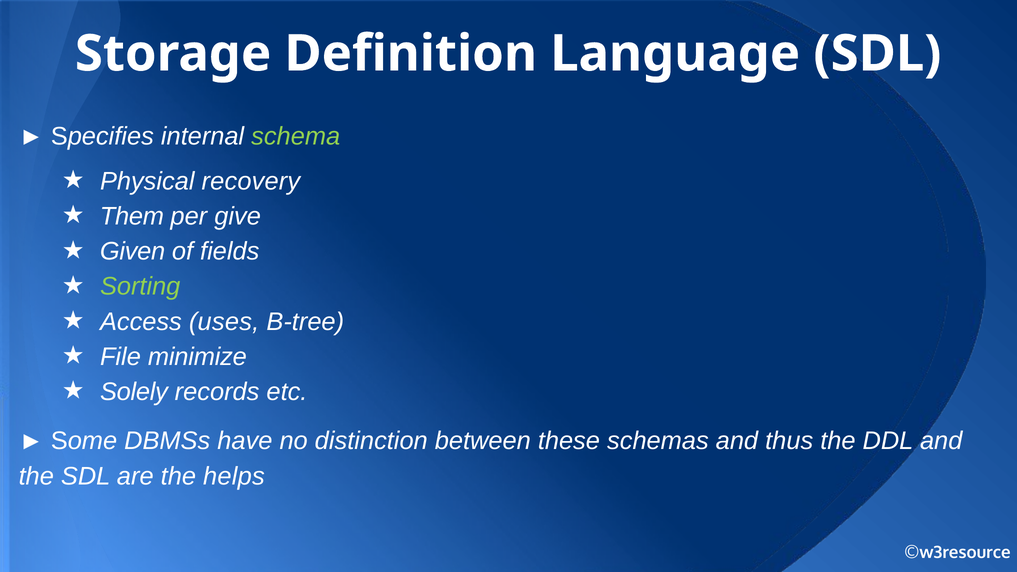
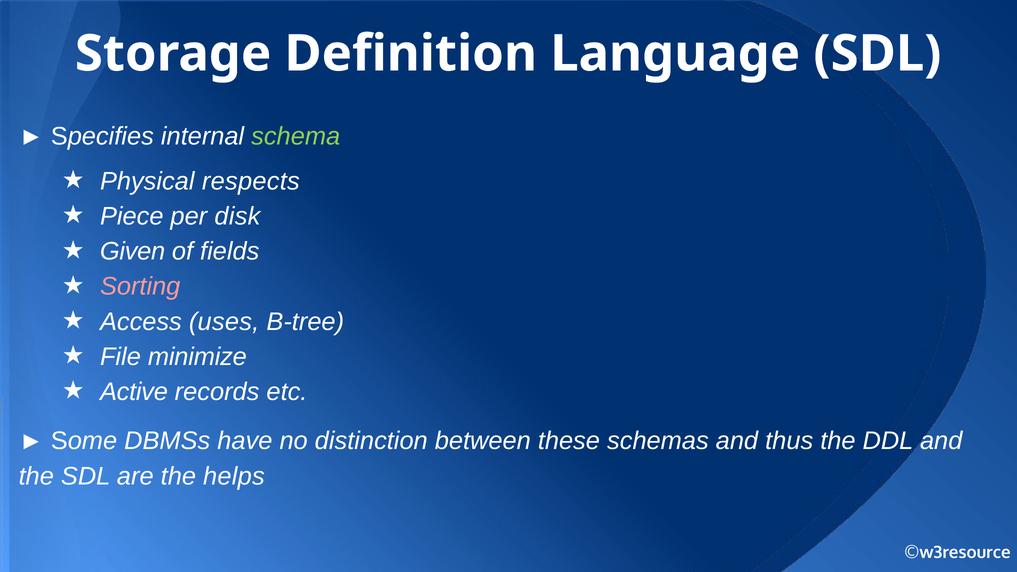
recovery: recovery -> respects (251, 181)
Them: Them -> Piece (132, 216)
give: give -> disk (237, 216)
Sorting colour: light green -> pink (140, 287)
Solely: Solely -> Active (134, 392)
